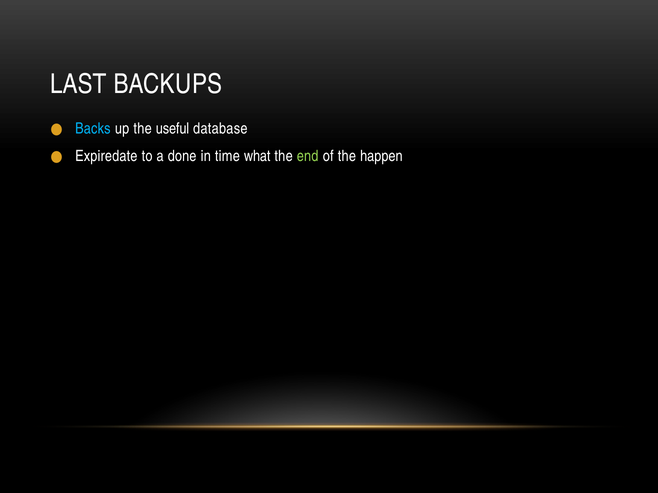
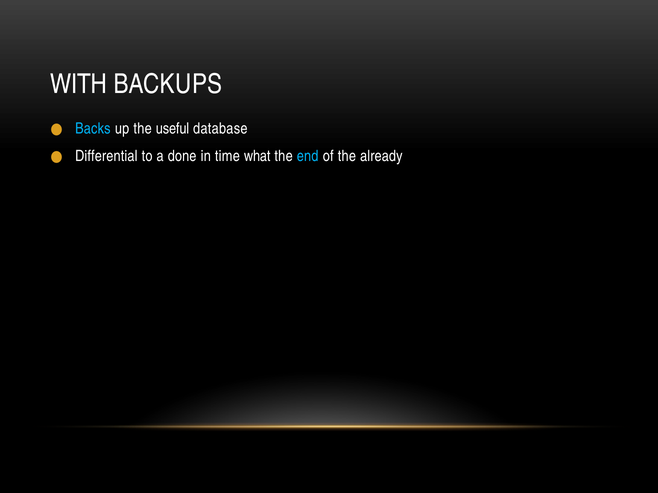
LAST: LAST -> WITH (79, 84)
Expiredate: Expiredate -> Differential (106, 156)
end colour: light green -> light blue (308, 156)
happen: happen -> already (381, 156)
